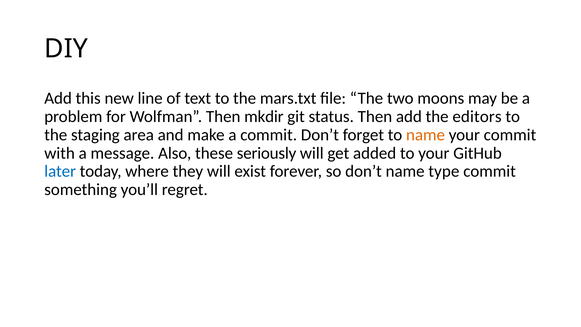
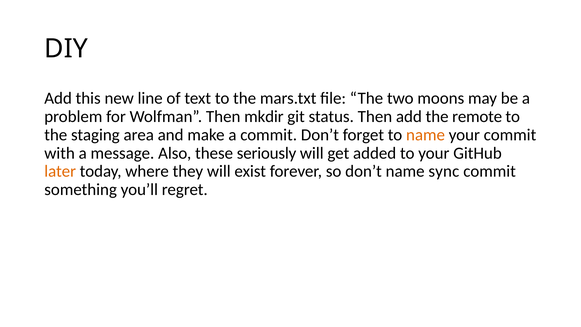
editors: editors -> remote (477, 116)
later colour: blue -> orange (60, 171)
type: type -> sync (444, 171)
